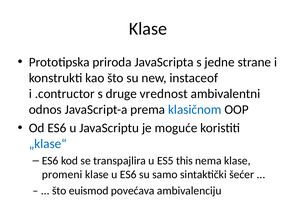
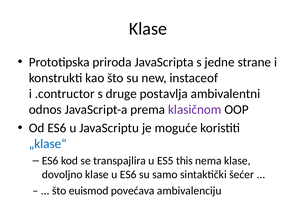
vrednost: vrednost -> postavlja (164, 94)
klasičnom colour: blue -> purple (195, 110)
promeni: promeni -> dovoljno (62, 175)
